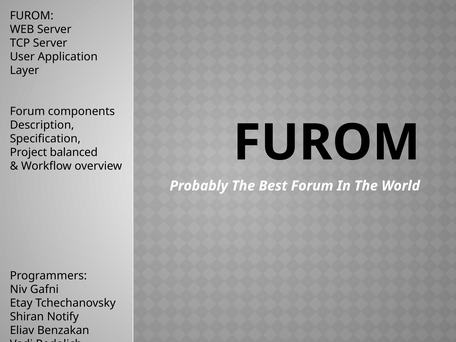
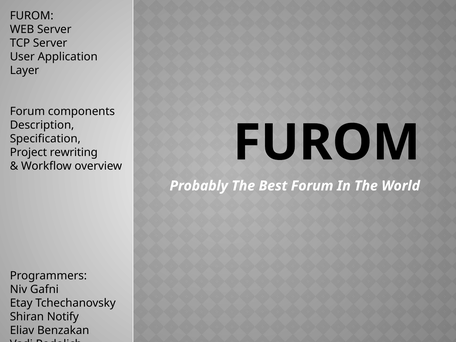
balanced: balanced -> rewriting (74, 152)
